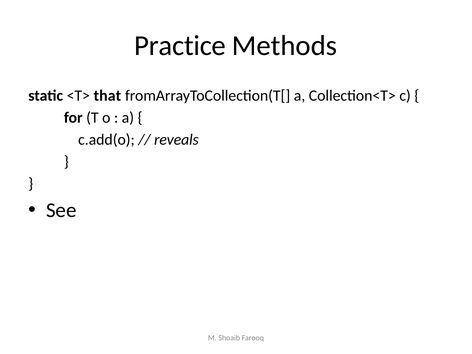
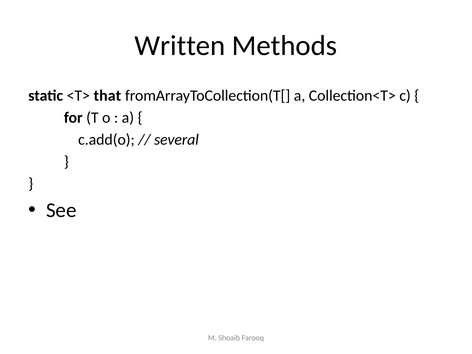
Practice: Practice -> Written (180, 46)
reveals: reveals -> several (176, 140)
